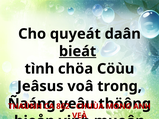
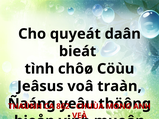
bieát underline: present -> none (78, 51)
chöa: chöa -> chôø (76, 69)
trong: trong -> traàn (120, 86)
